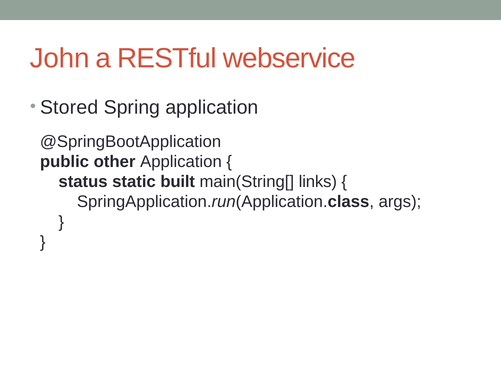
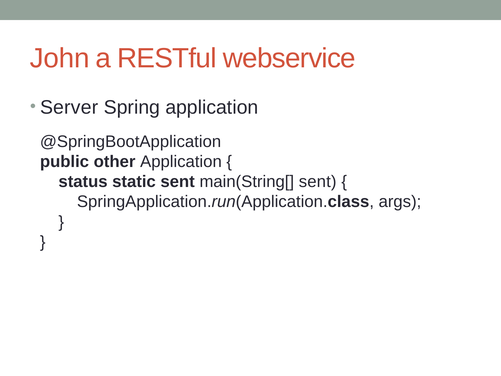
Stored: Stored -> Server (69, 107)
static built: built -> sent (178, 182)
main(String[ links: links -> sent (318, 182)
